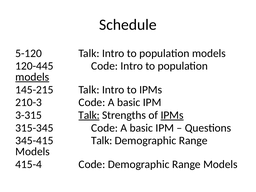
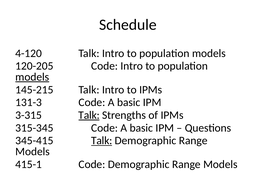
5-120: 5-120 -> 4-120 (29, 53)
120-445: 120-445 -> 120-205 (34, 66)
210-3: 210-3 -> 131-3 (29, 102)
IPMs underline: present -> none (172, 115)
Talk underline: none -> present (102, 141)
415-4: 415-4 -> 415-1 (29, 164)
